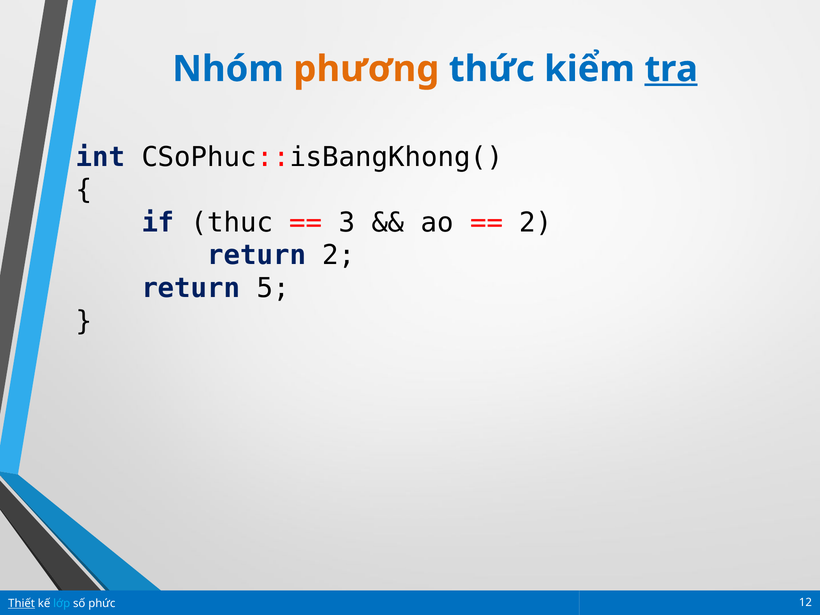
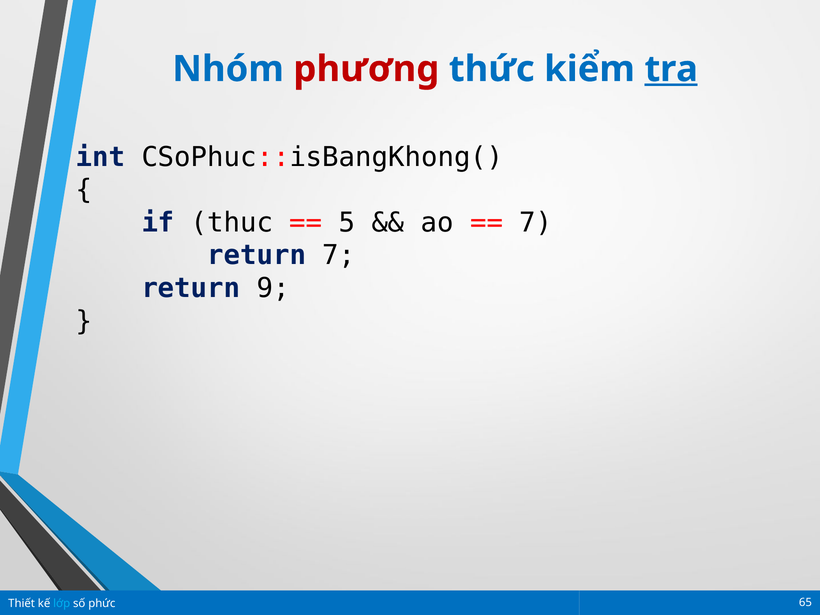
phương colour: orange -> red (366, 69)
3: 3 -> 5 (347, 223)
2: 2 -> 7 (536, 223)
return 2: 2 -> 7 (339, 255)
5: 5 -> 9 (273, 288)
Thiết underline: present -> none (22, 603)
12: 12 -> 65 (805, 603)
